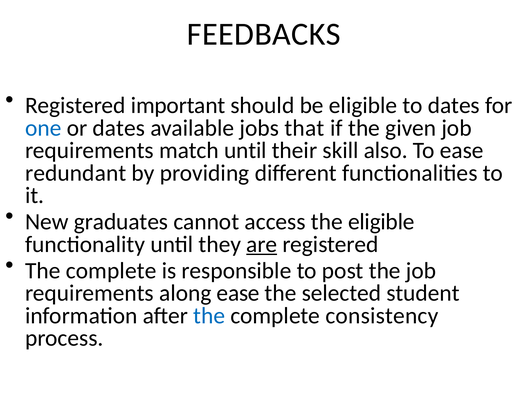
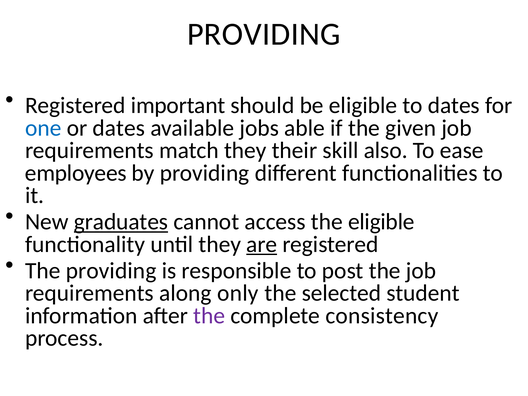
FEEDBACKS: FEEDBACKS -> PROVIDING (264, 34)
that: that -> able (305, 128)
match until: until -> they (245, 150)
redundant: redundant -> employees (76, 173)
graduates underline: none -> present (121, 222)
complete: complete -> providing (111, 271)
along ease: ease -> only (238, 293)
the colour: blue -> purple (209, 316)
